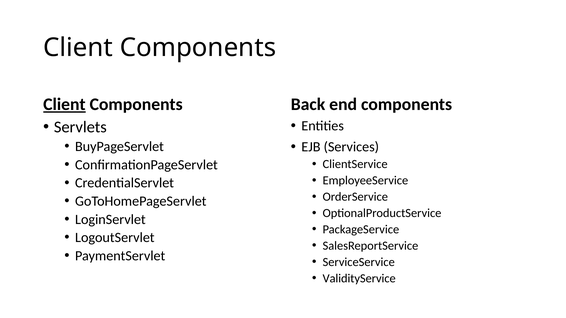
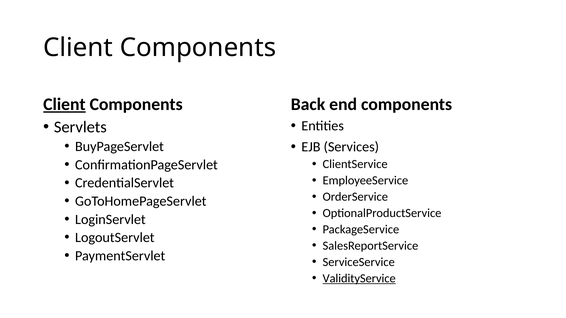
ValidityService underline: none -> present (359, 279)
